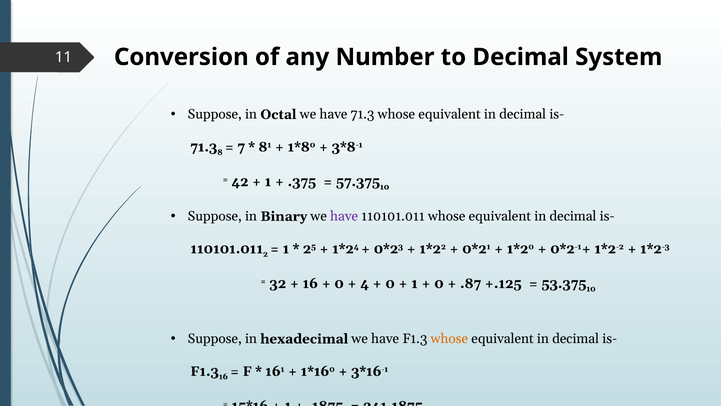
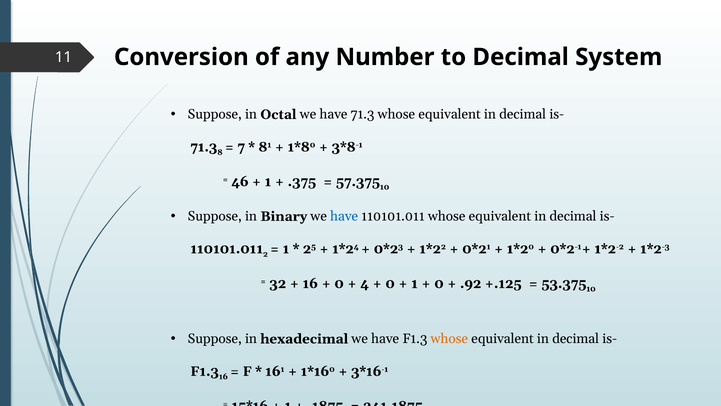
42: 42 -> 46 (240, 181)
have colour: purple -> blue (344, 216)
.87: .87 -> .92 (471, 283)
